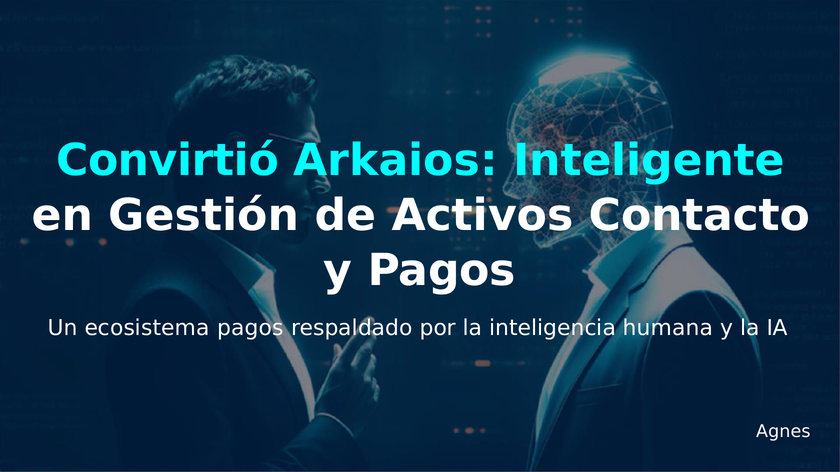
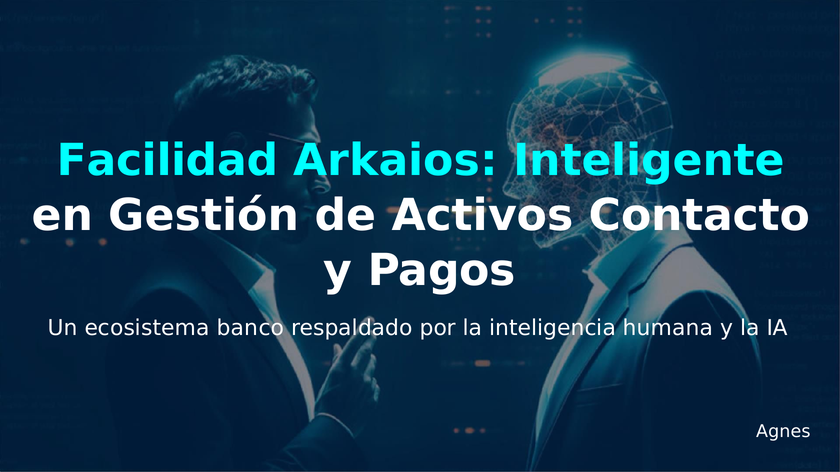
Convirtió: Convirtió -> Facilidad (168, 161)
ecosistema pagos: pagos -> banco (250, 328)
